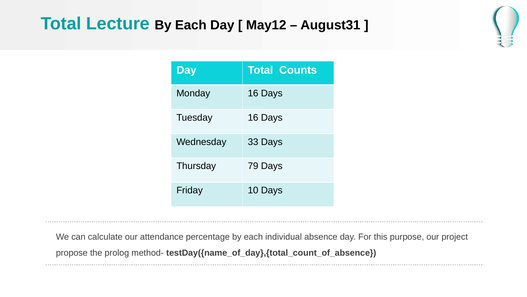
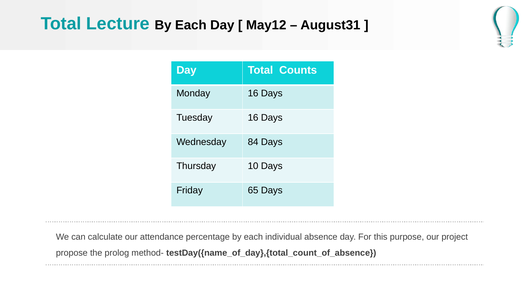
33: 33 -> 84 (253, 142)
79: 79 -> 10 (253, 166)
10: 10 -> 65 (253, 190)
